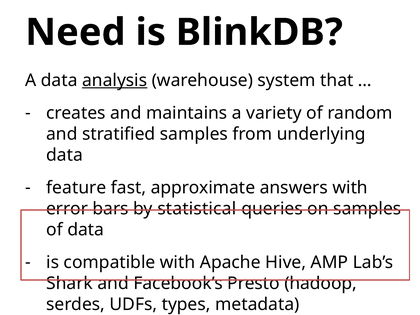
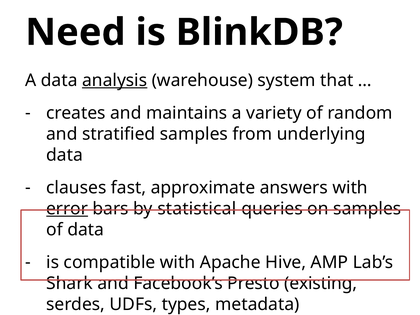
feature: feature -> clauses (76, 188)
error underline: none -> present (67, 209)
hadoop: hadoop -> existing (321, 283)
